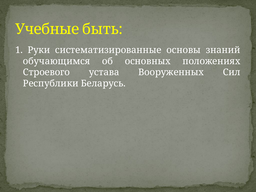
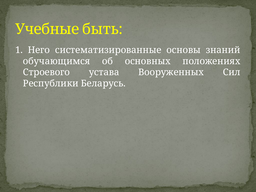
Руки: Руки -> Него (39, 50)
